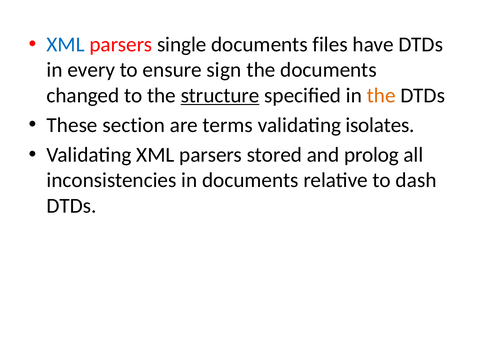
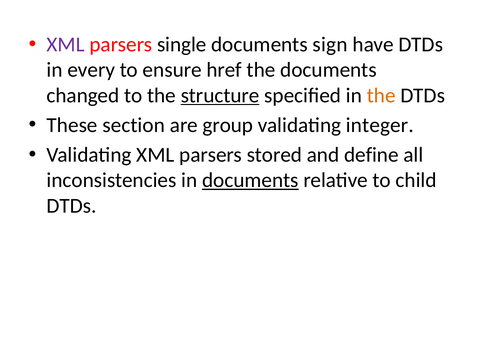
XML colour: blue -> purple (66, 45)
files: files -> sign (330, 45)
sign: sign -> href (224, 70)
terms: terms -> group (228, 125)
isolates: isolates -> integer (380, 125)
prolog: prolog -> define (371, 155)
documents underline: none -> present (250, 181)
dash: dash -> child (416, 181)
